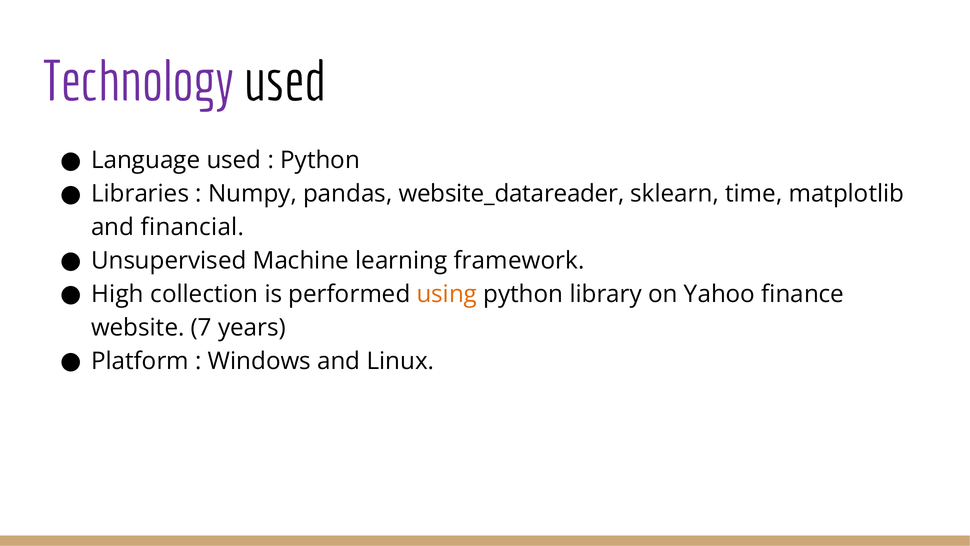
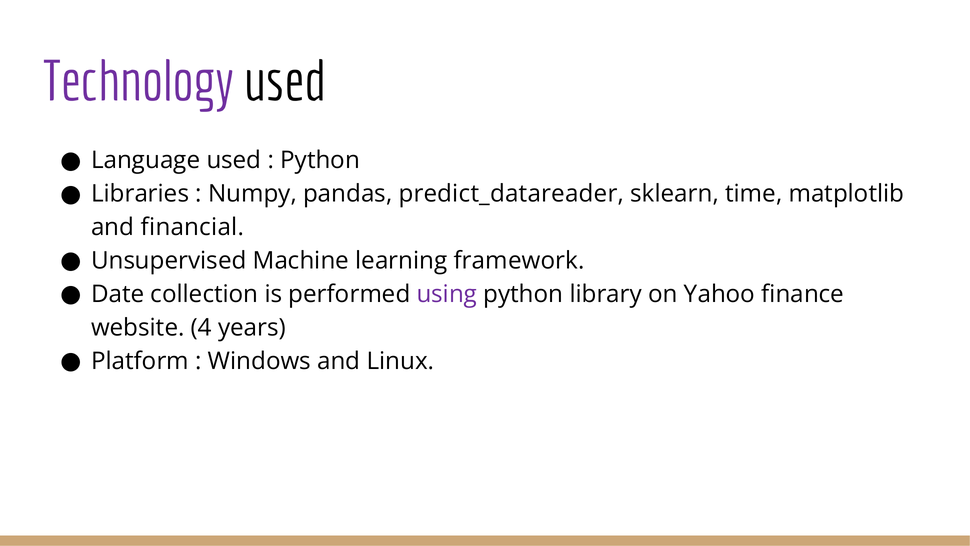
website_datareader: website_datareader -> predict_datareader (511, 194)
High: High -> Date (118, 294)
using colour: orange -> purple (447, 294)
7: 7 -> 4 (201, 328)
